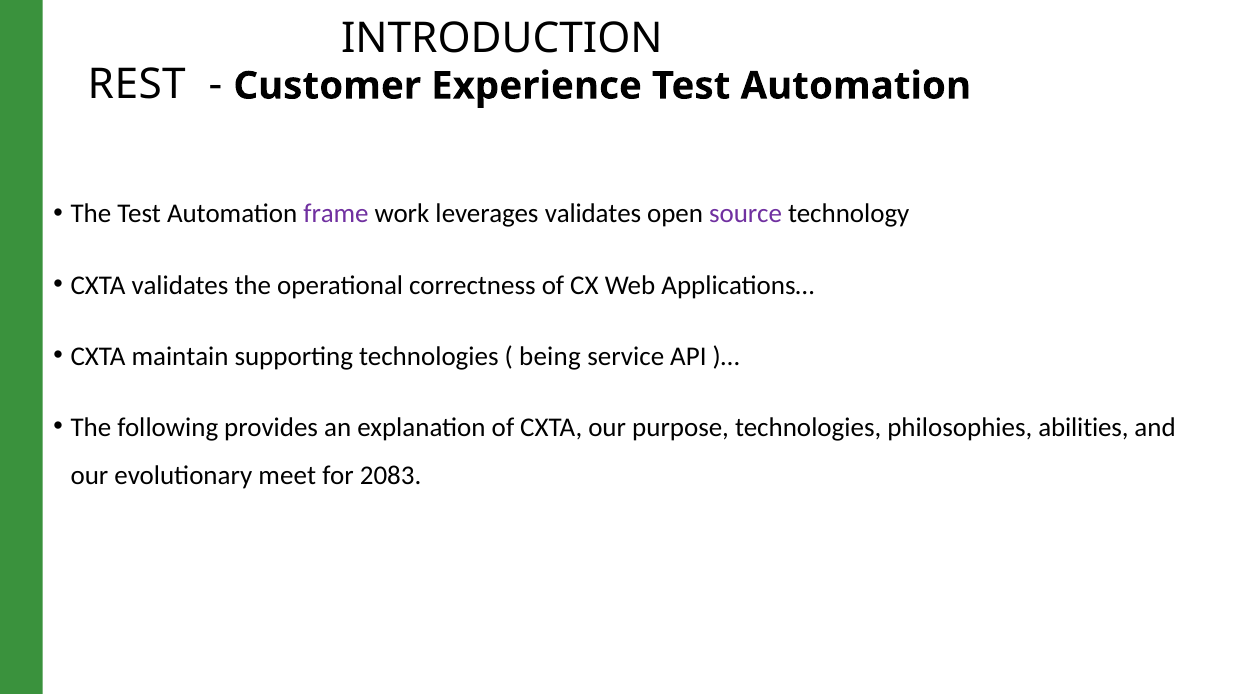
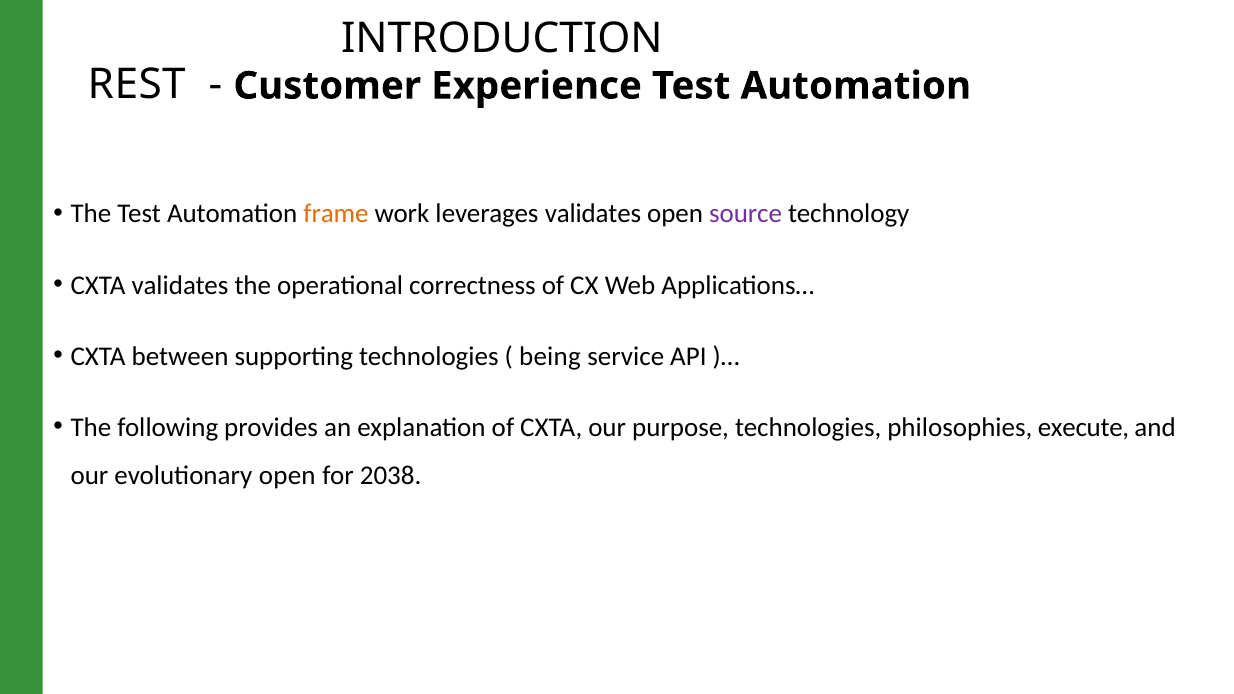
frame colour: purple -> orange (336, 214)
maintain: maintain -> between (180, 356)
abilities: abilities -> execute (1084, 427)
evolutionary meet: meet -> open (287, 476)
2083: 2083 -> 2038 (391, 476)
